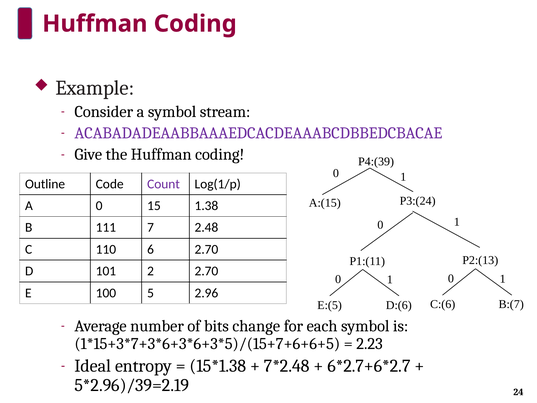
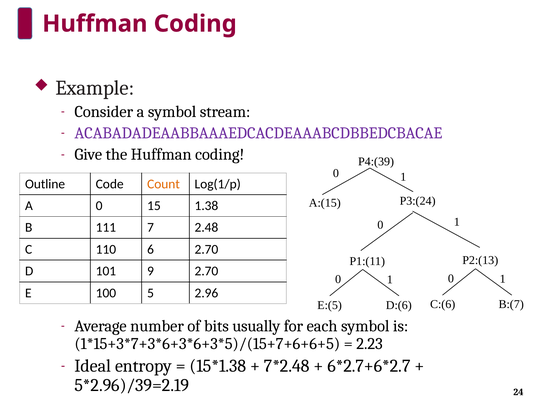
Count colour: purple -> orange (163, 184)
2: 2 -> 9 (151, 271)
change: change -> usually (256, 326)
